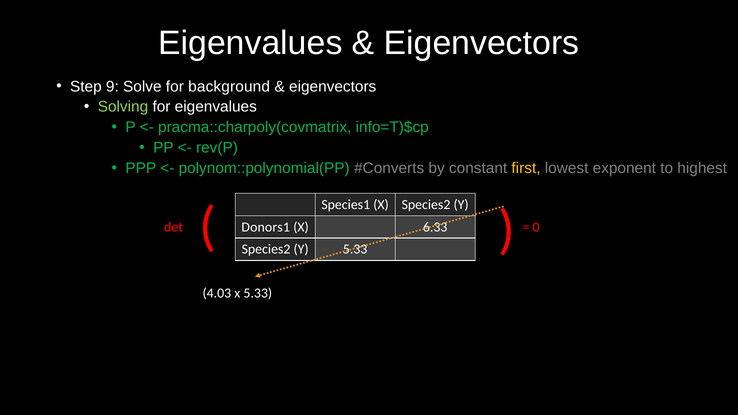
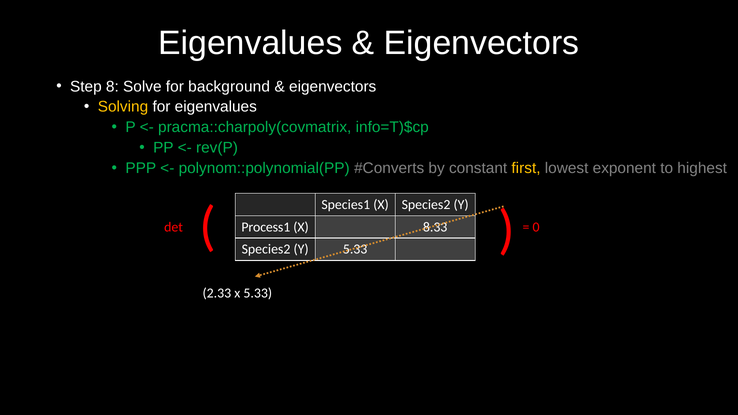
9: 9 -> 8 (112, 86)
Solving colour: light green -> yellow (123, 107)
Donors1: Donors1 -> Process1 (266, 227)
6.33: 6.33 -> 8.33 (435, 227)
4.03: 4.03 -> 2.33 (217, 293)
